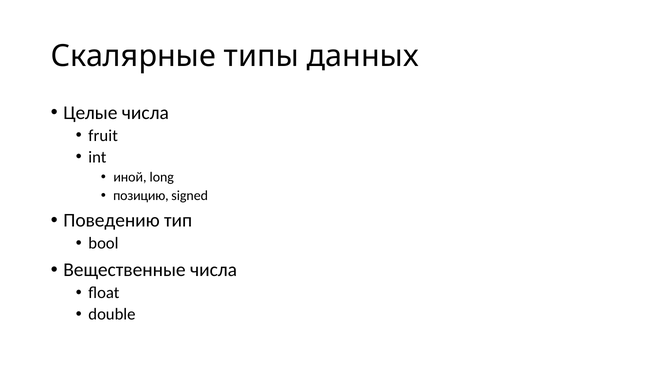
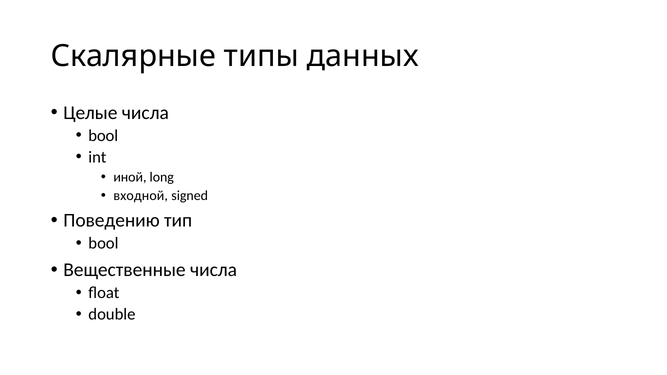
fruit: fruit -> bool (103, 136)
позицию: позицию -> входной (141, 196)
